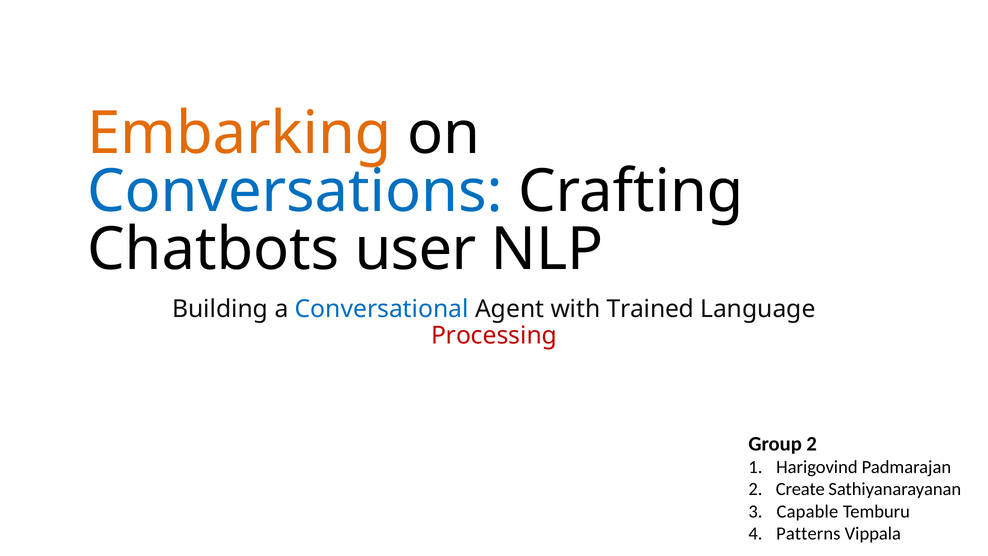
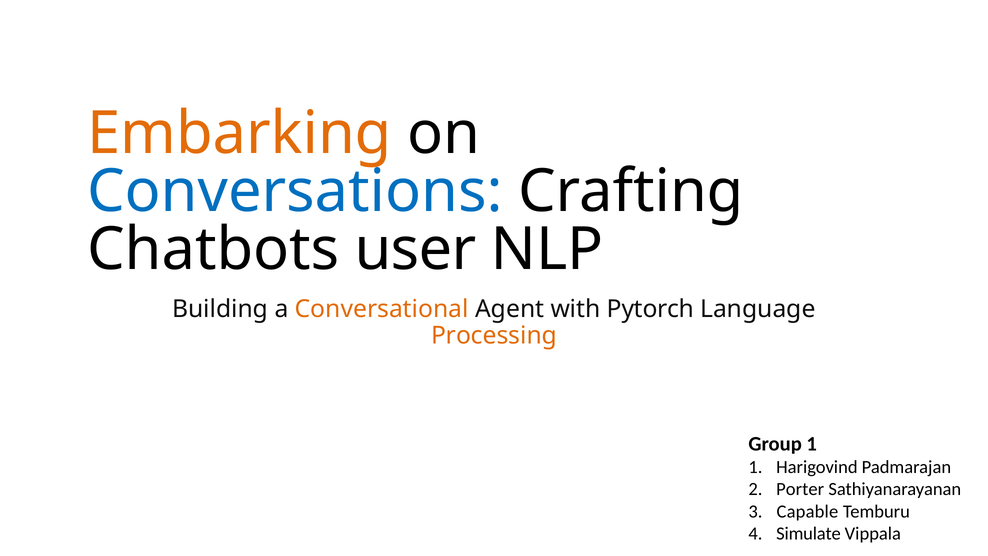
Conversational colour: blue -> orange (382, 309)
Trained: Trained -> Pytorch (650, 309)
Processing colour: red -> orange (494, 335)
Group 2: 2 -> 1 (812, 444)
Create: Create -> Porter (800, 489)
Patterns: Patterns -> Simulate (808, 534)
